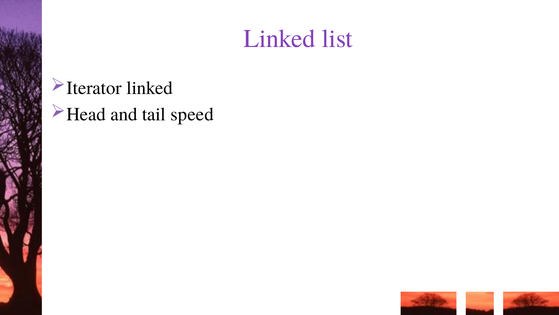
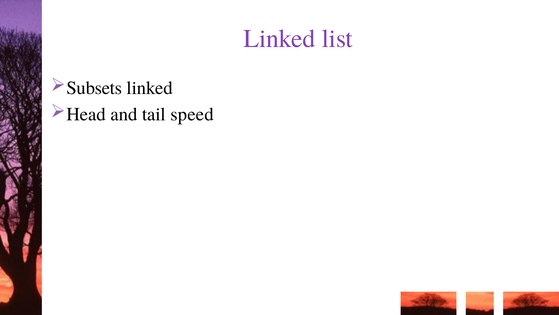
Iterator: Iterator -> Subsets (94, 88)
